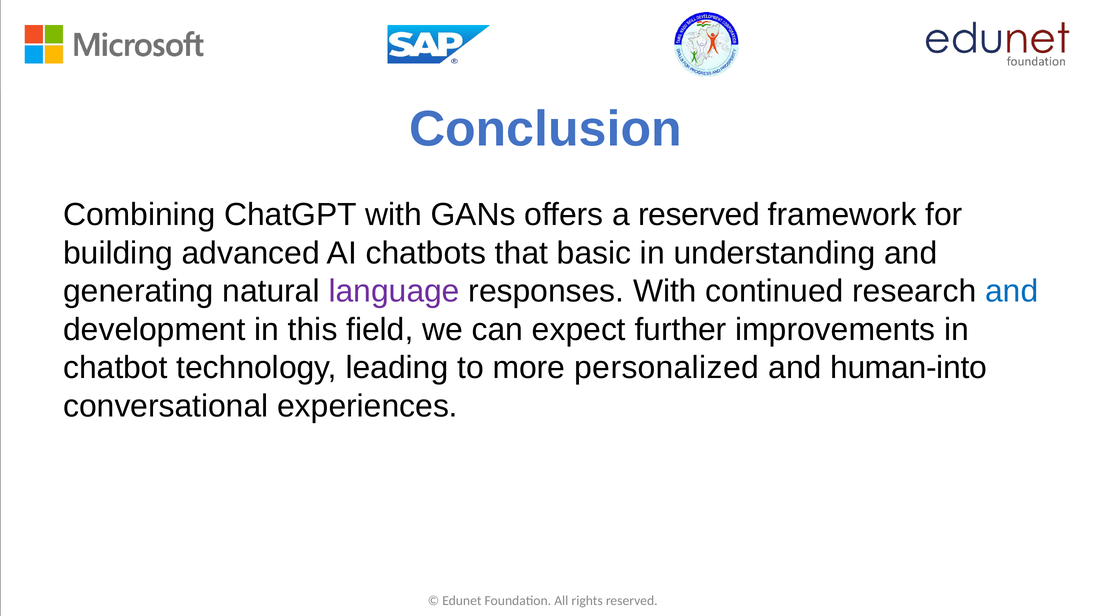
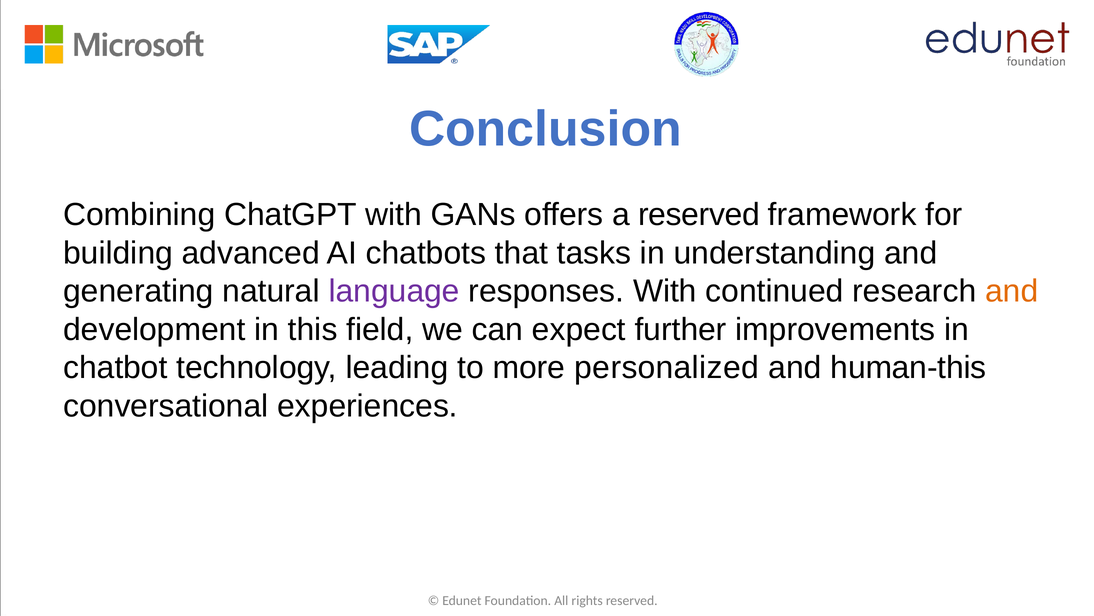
basic: basic -> tasks (594, 253)
and colour: blue -> orange (1012, 291)
human-into: human-into -> human-this (908, 368)
